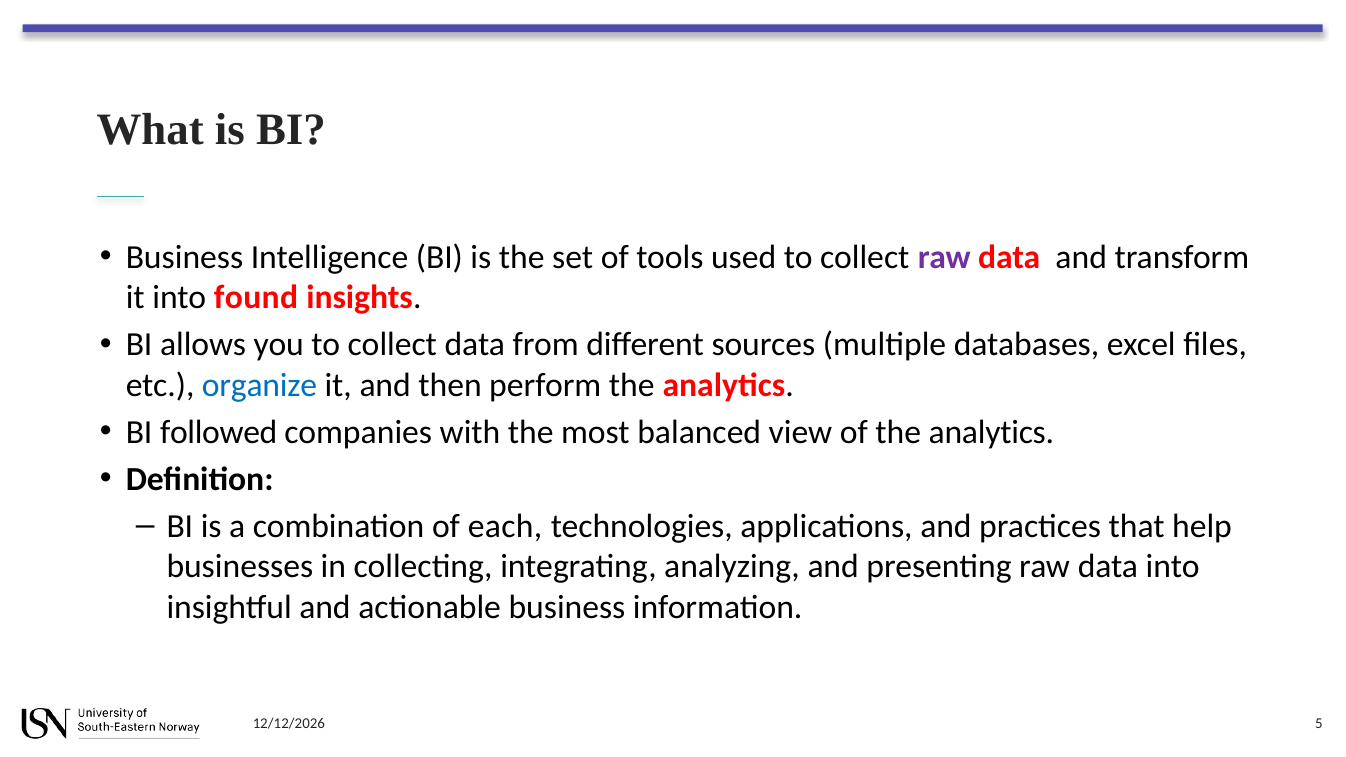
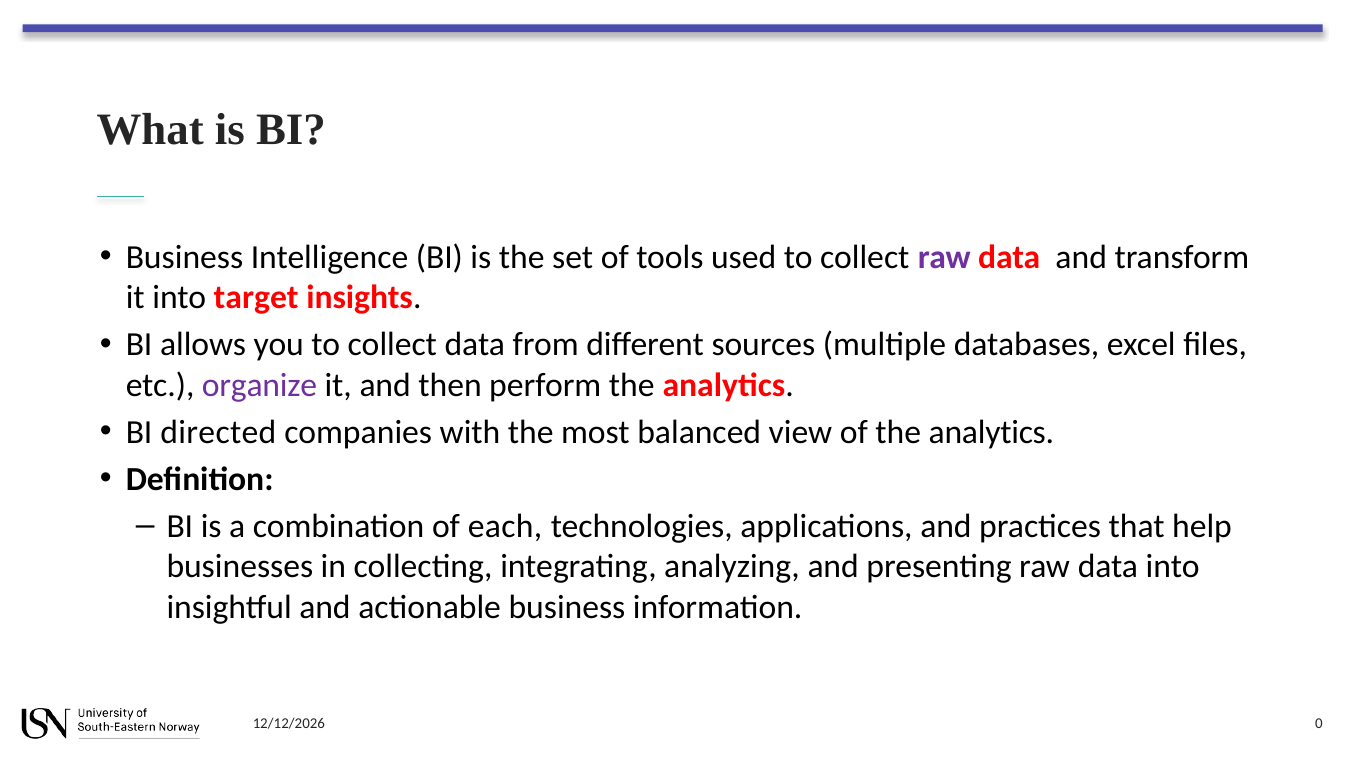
found: found -> target (256, 298)
organize colour: blue -> purple (260, 385)
followed: followed -> directed (218, 432)
5: 5 -> 0 (1319, 724)
